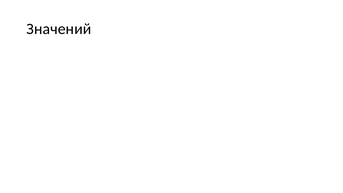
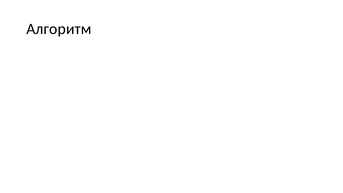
Значений: Значений -> Алгоритм (59, 29)
